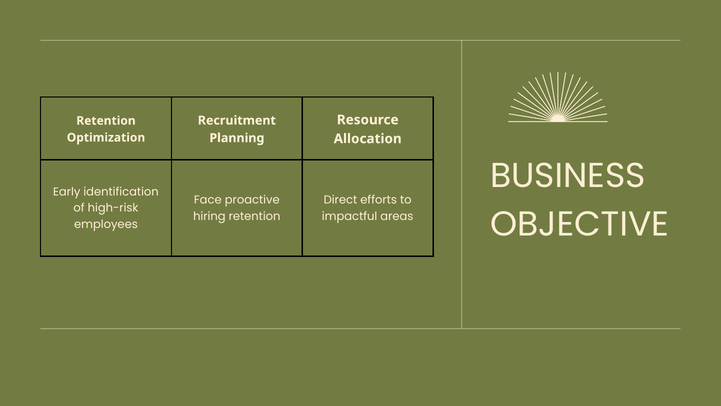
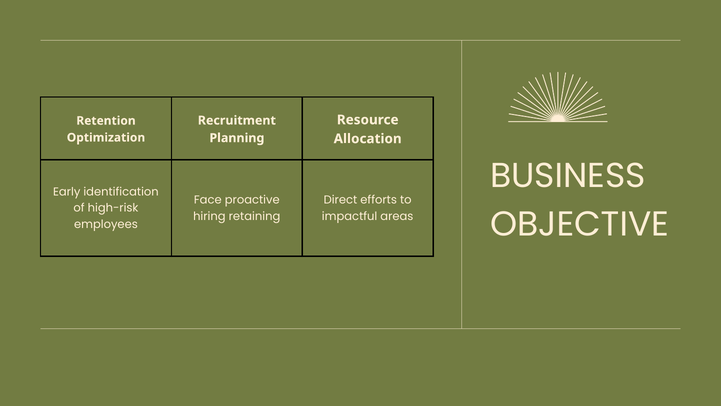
hiring retention: retention -> retaining (255, 216)
